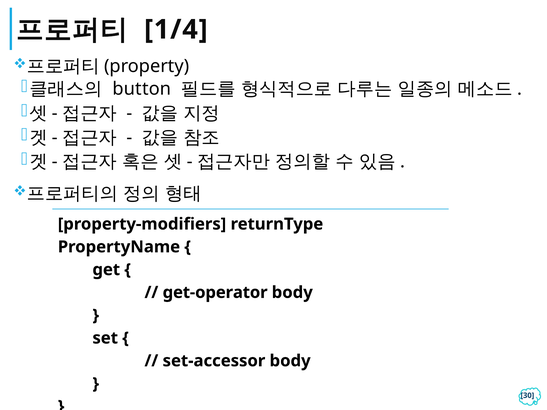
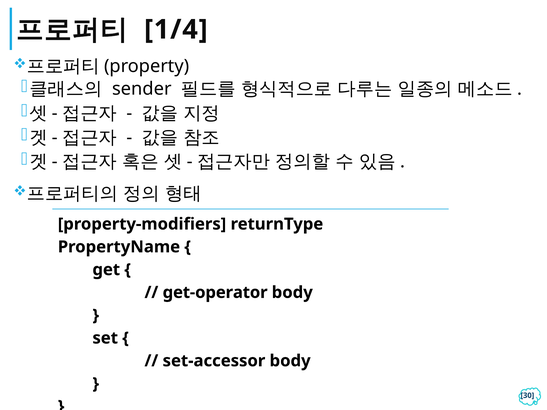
button: button -> sender (142, 89)
